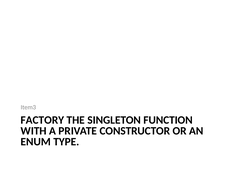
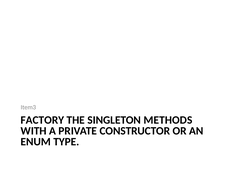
FUNCTION: FUNCTION -> METHODS (168, 120)
